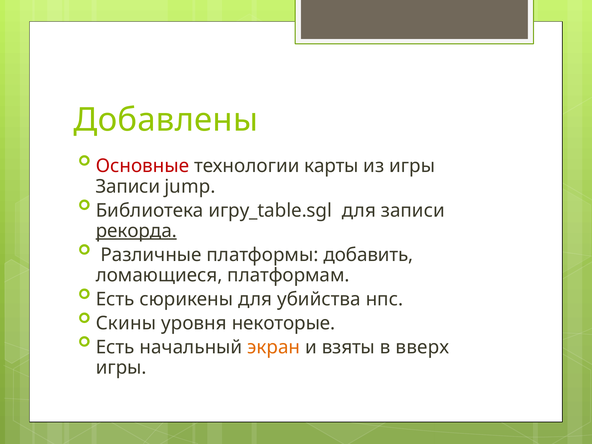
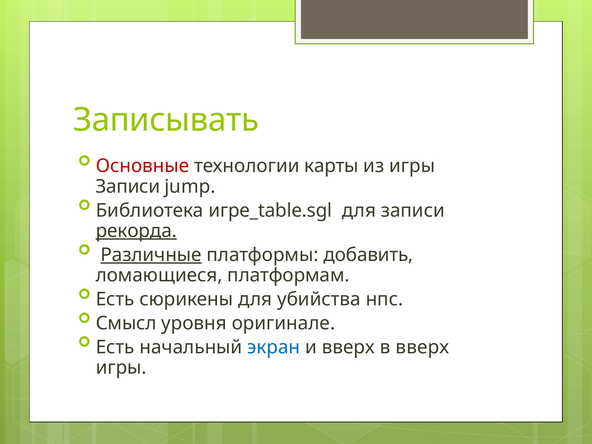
Добавлены: Добавлены -> Записывать (166, 120)
игру_table.sgl: игру_table.sgl -> игре_table.sgl (270, 210)
Различные underline: none -> present (151, 255)
Скины: Скины -> Смысл (126, 323)
некоторые: некоторые -> оригинале (283, 323)
экран colour: orange -> blue (274, 347)
и взяты: взяты -> вверх (348, 347)
